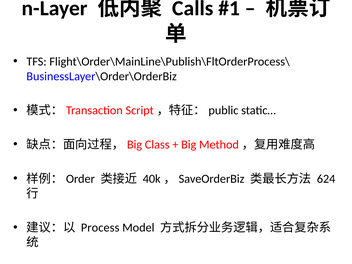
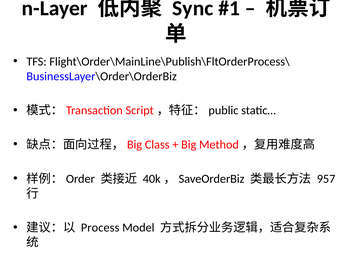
Calls: Calls -> Sync (193, 8)
624: 624 -> 957 (326, 179)
